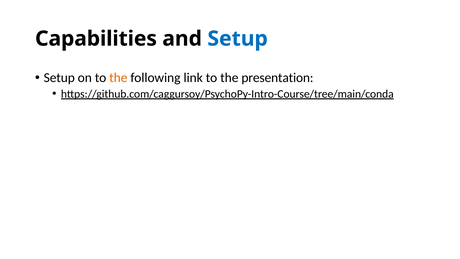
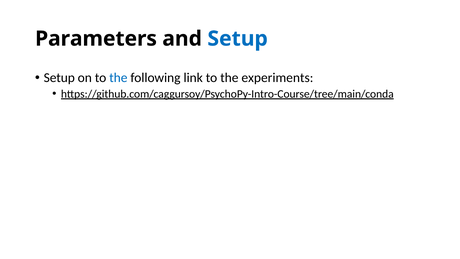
Capabilities: Capabilities -> Parameters (96, 39)
the colour: orange -> blue (118, 78)
presentation: presentation -> experiments (277, 78)
